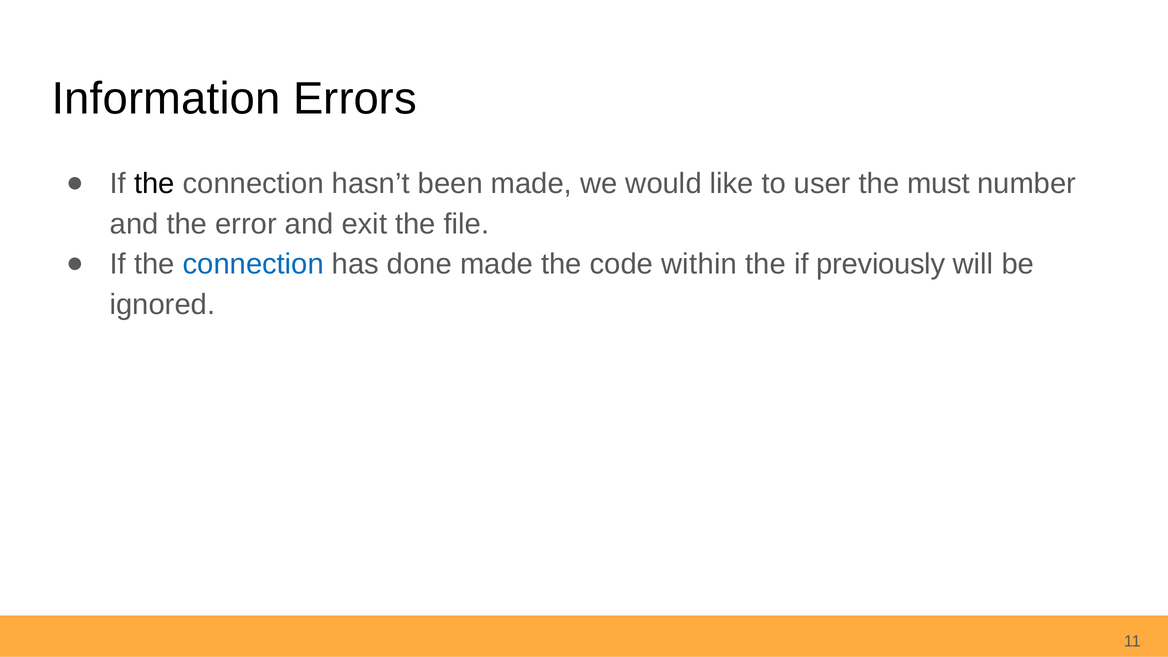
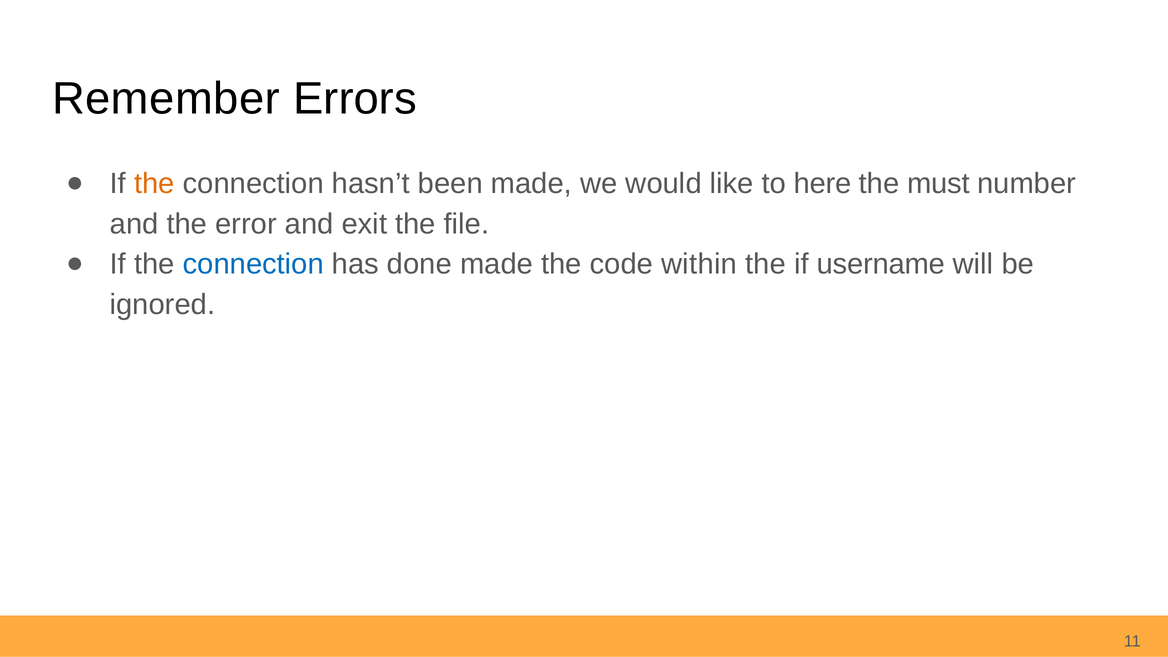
Information: Information -> Remember (166, 99)
the colour: black -> orange (154, 184)
user: user -> here (822, 184)
previously: previously -> username (881, 264)
